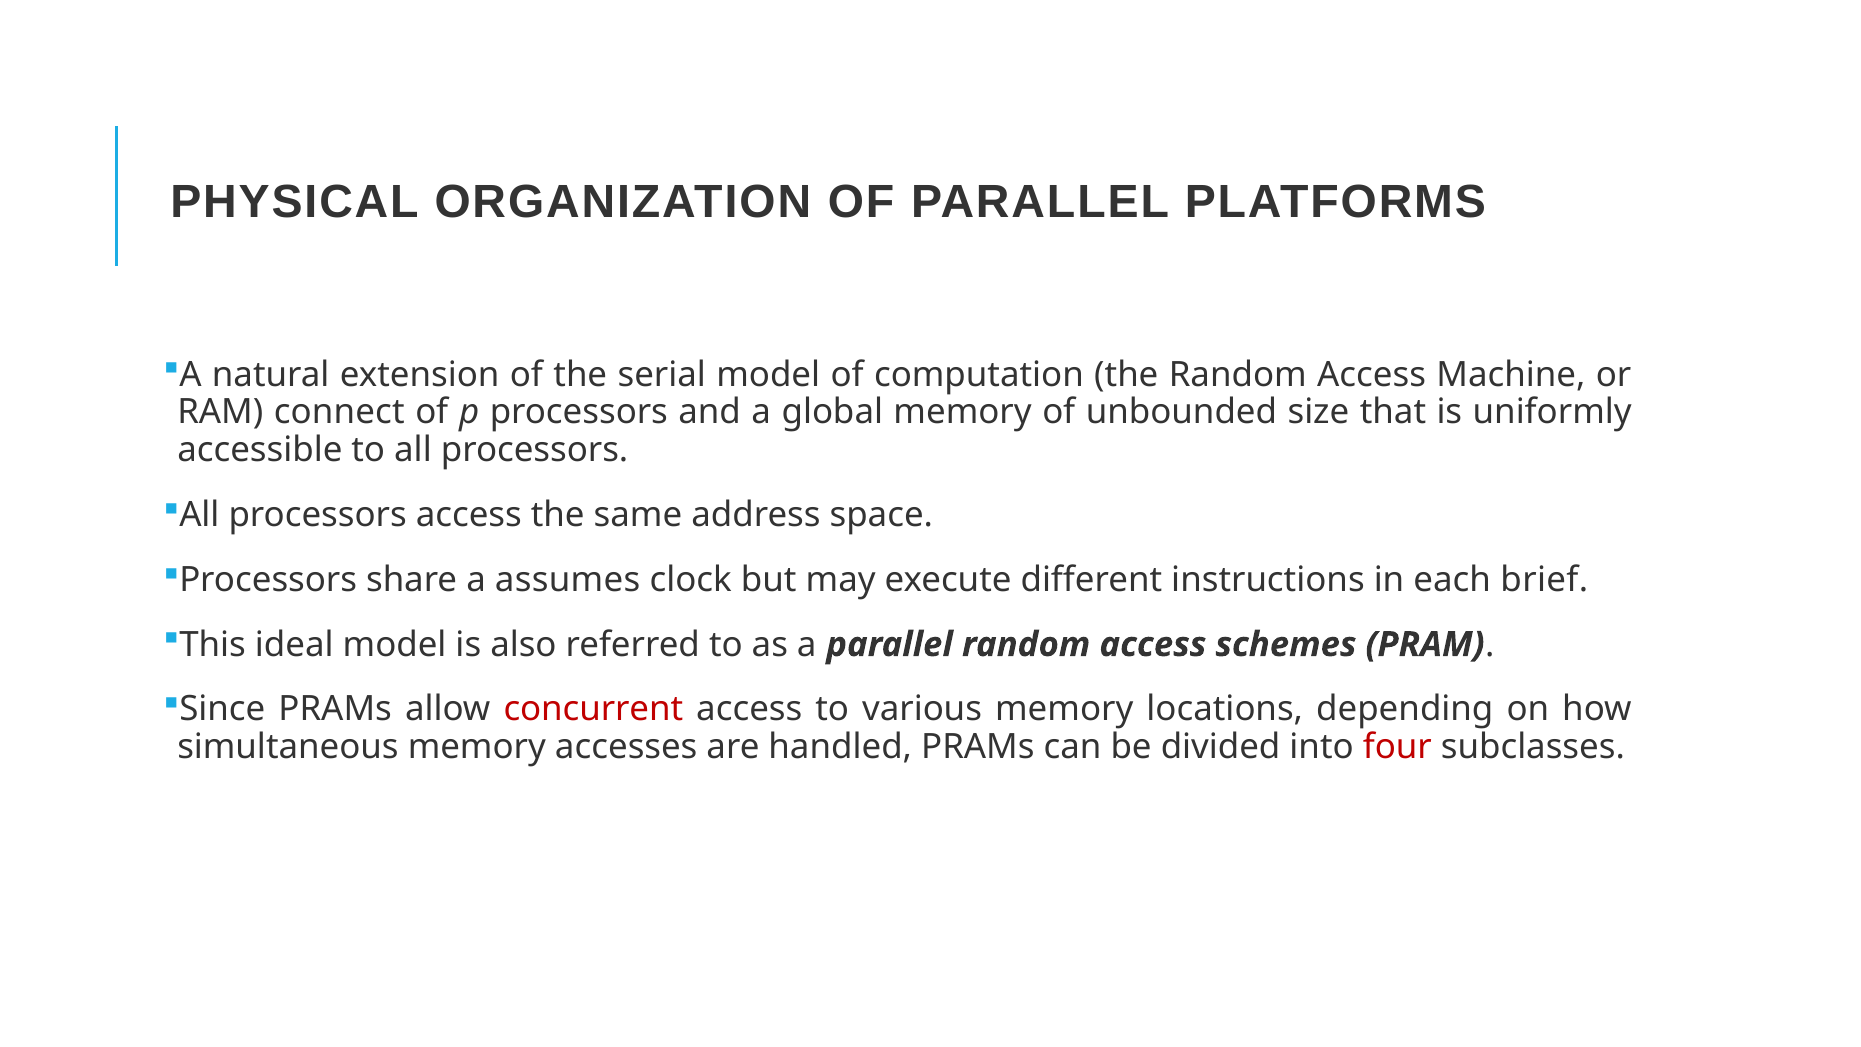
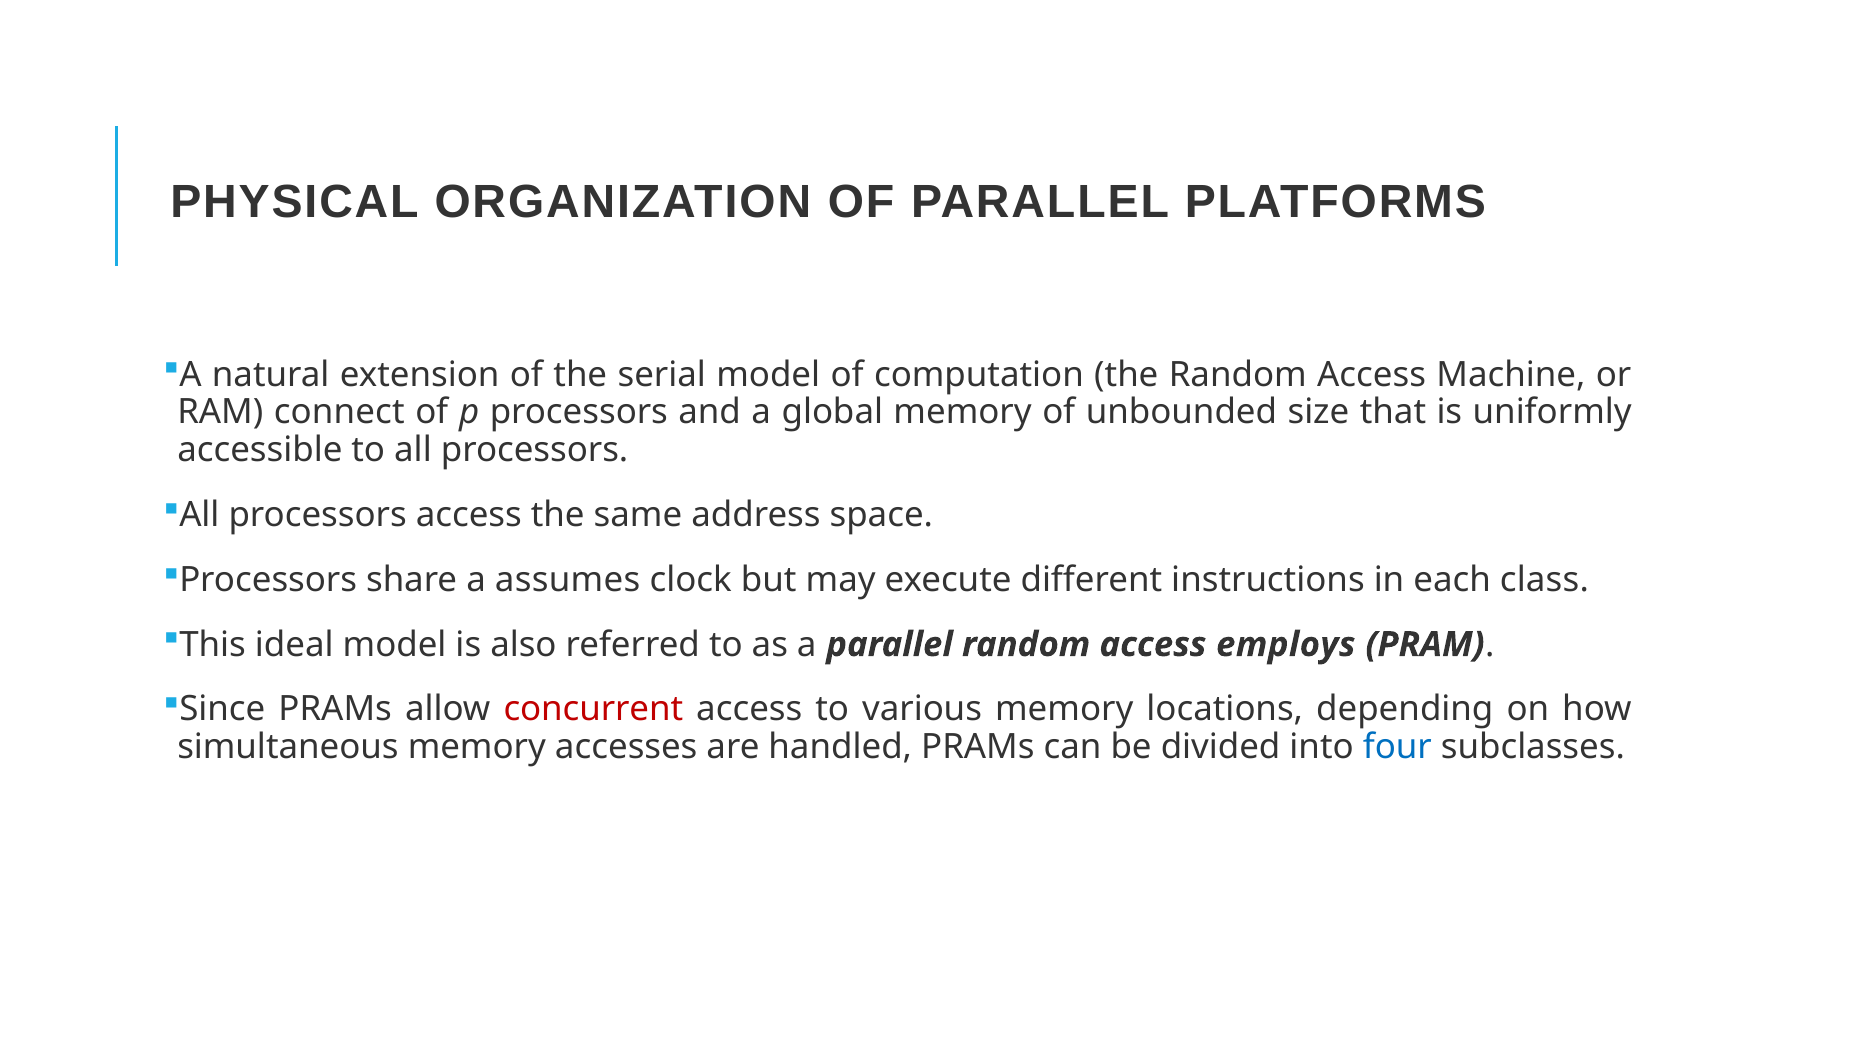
brief: brief -> class (1544, 580)
schemes: schemes -> employs (1286, 644)
four colour: red -> blue (1397, 747)
